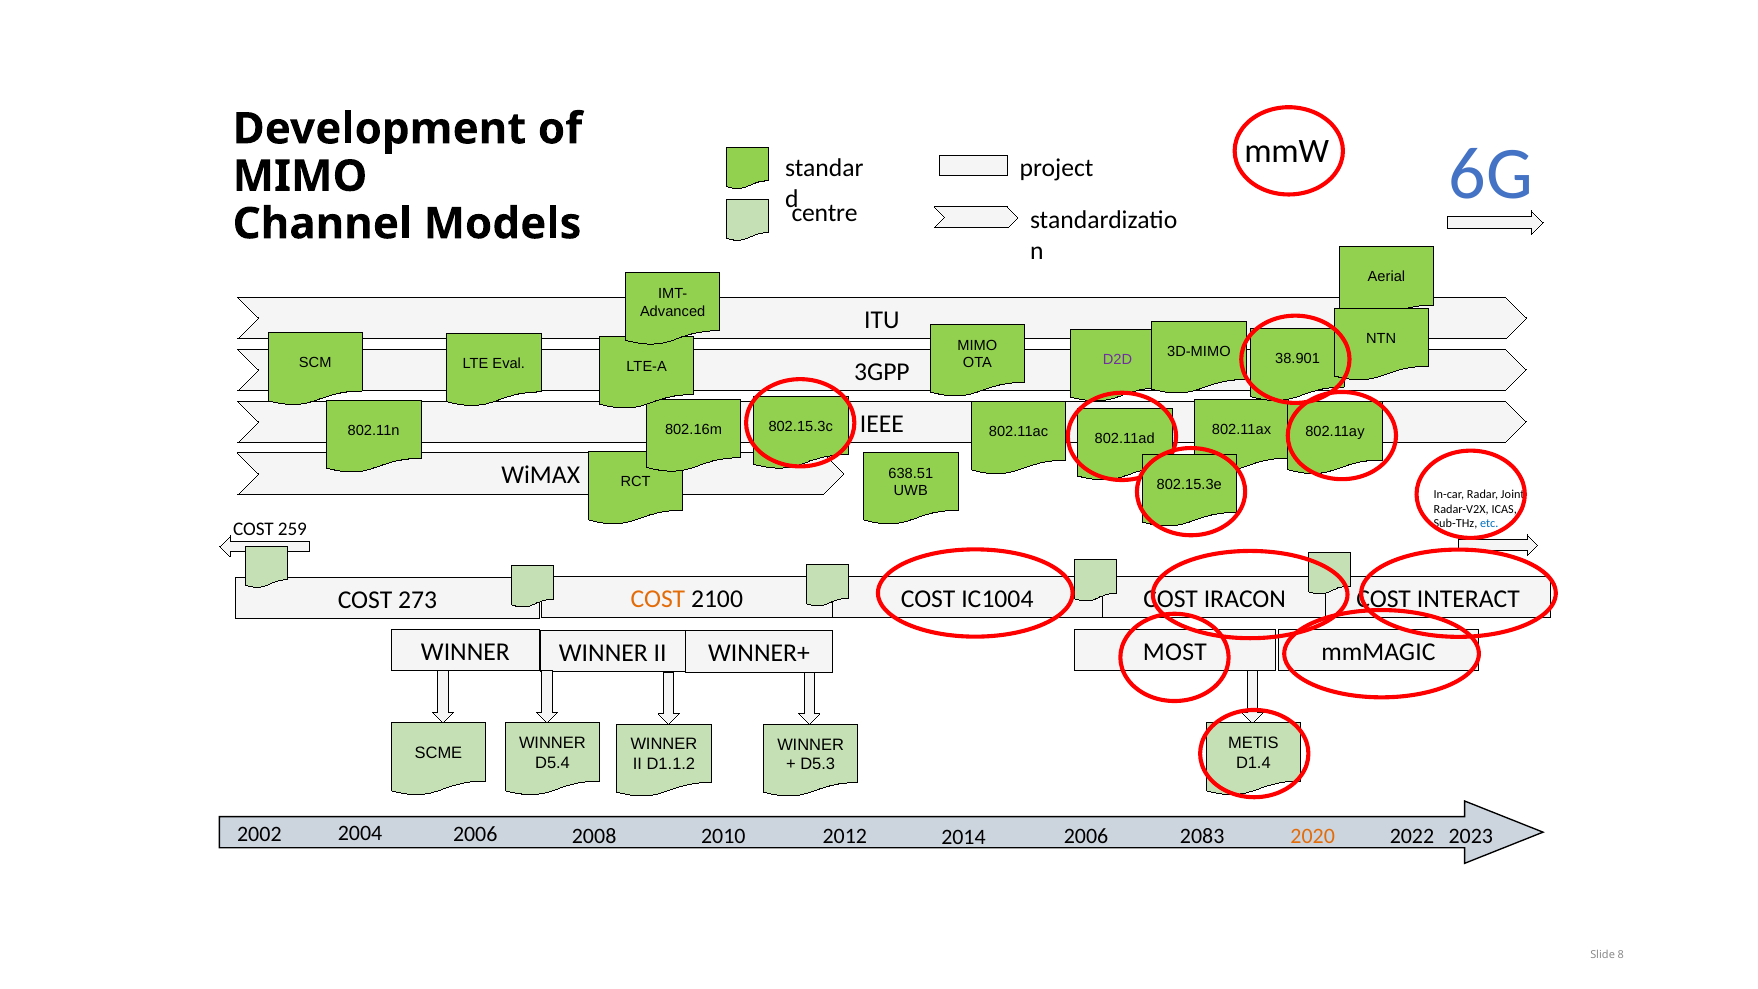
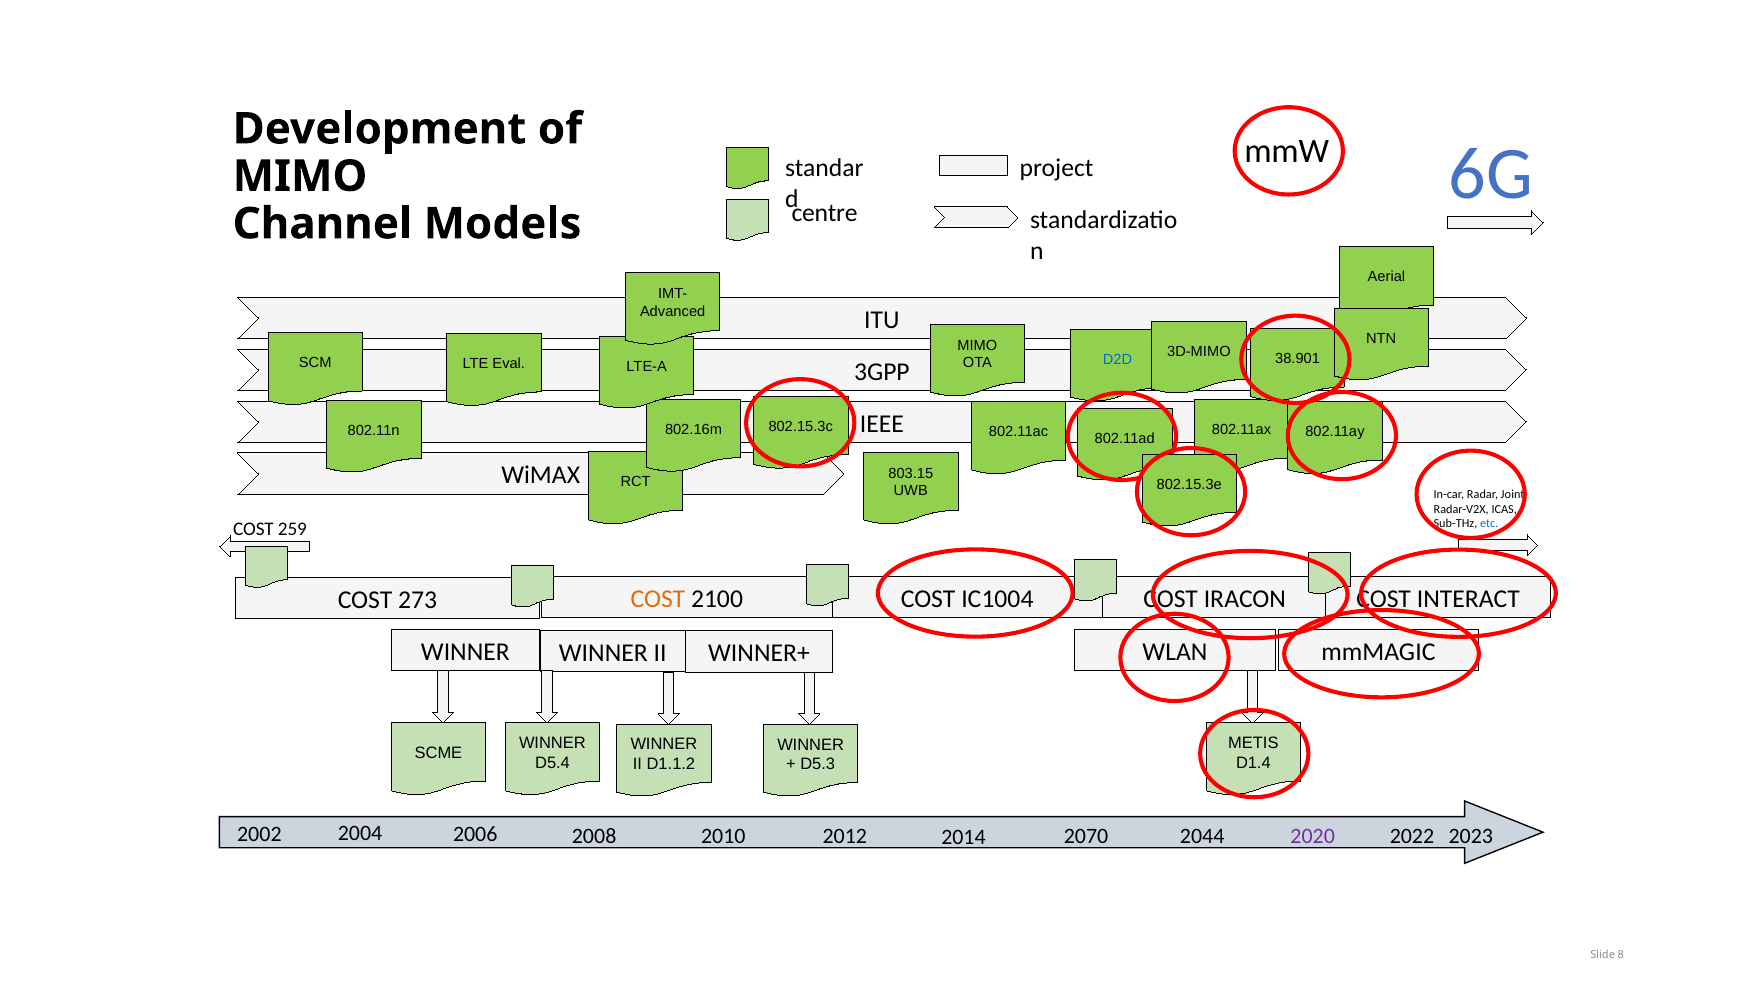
D2D colour: purple -> blue (1117, 359)
638.51: 638.51 -> 803.15 (911, 473)
MOST: MOST -> WLAN (1175, 652)
2006: 2006 -> 2070 (1086, 836)
2083: 2083 -> 2044 (1202, 836)
2020 colour: orange -> purple (1313, 836)
